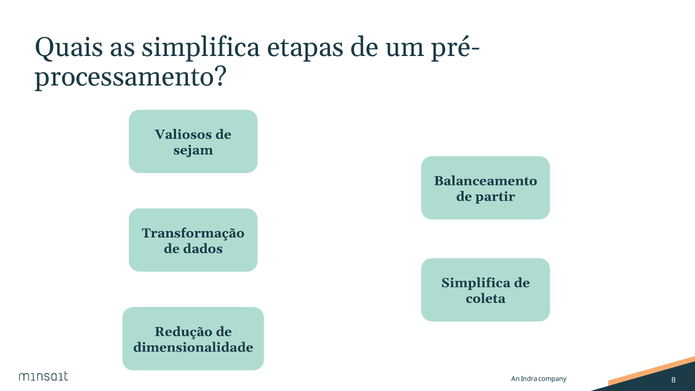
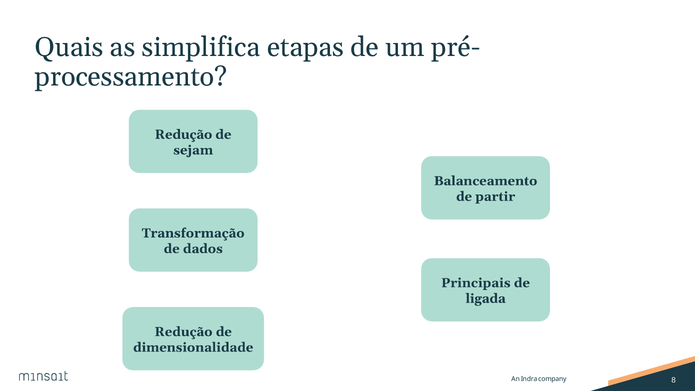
Valiosos: Valiosos -> Redução (184, 134)
Simplifica: Simplifica -> Principais (476, 283)
coleta: coleta -> ligada (486, 298)
